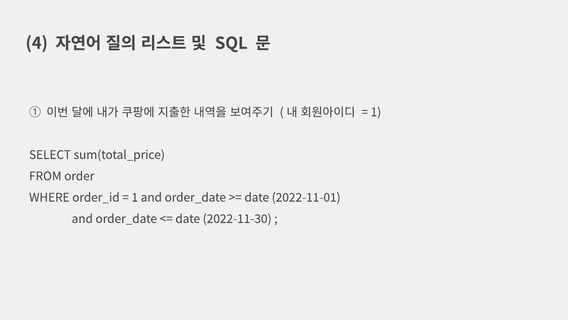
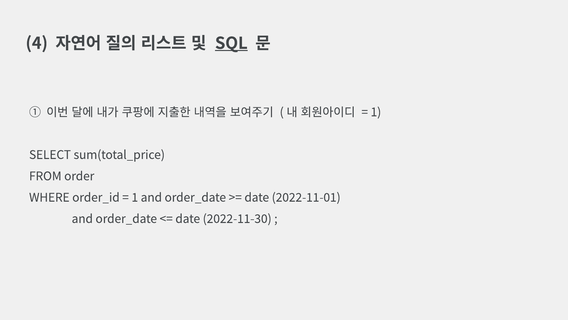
SQL underline: none -> present (231, 43)
